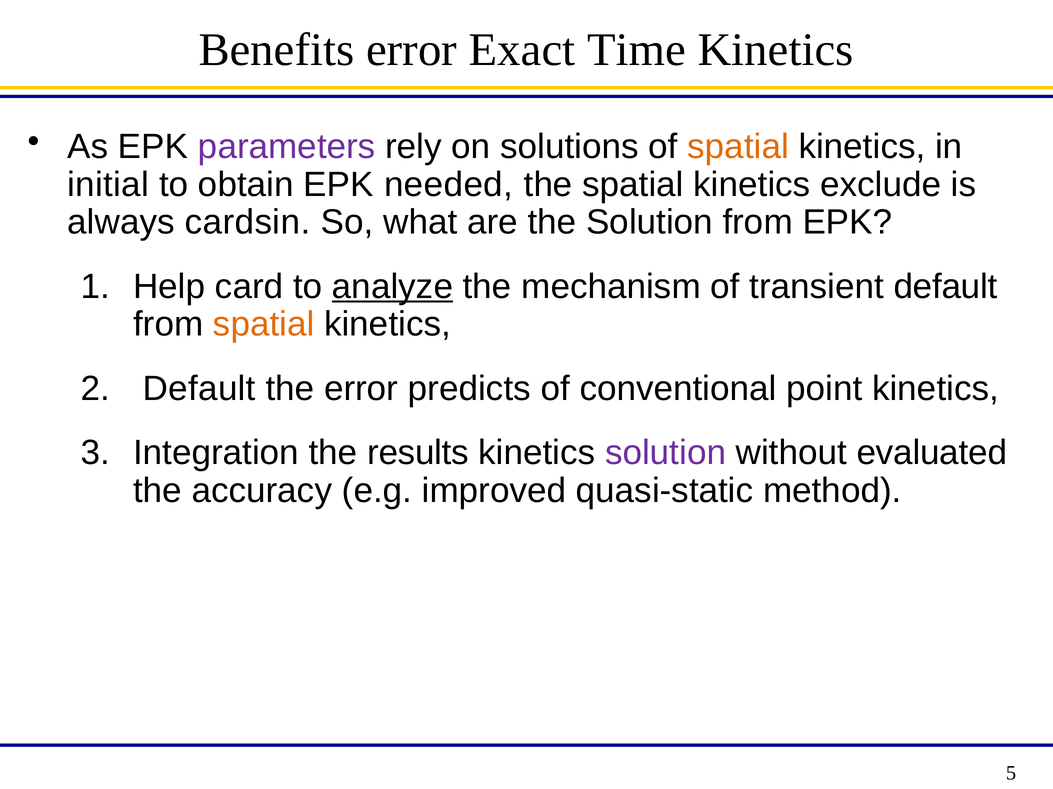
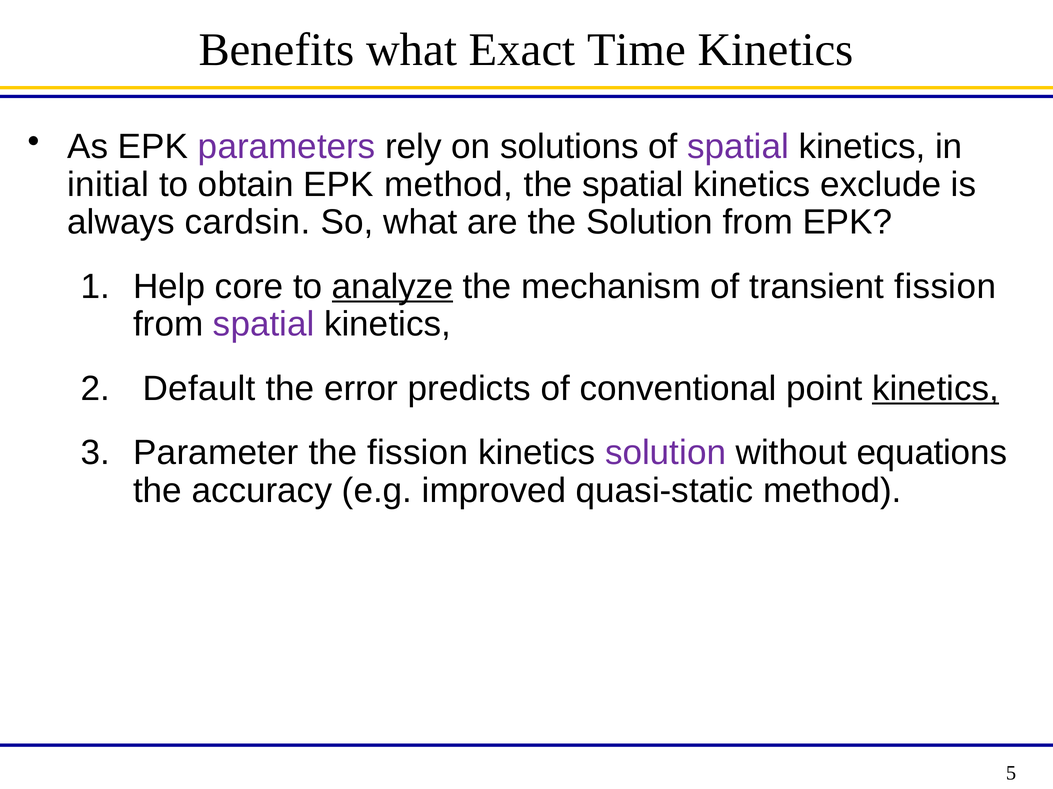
Benefits error: error -> what (412, 50)
spatial colour: orange -> purple (738, 147)
EPK needed: needed -> method (448, 185)
card: card -> core (249, 287)
transient default: default -> fission (945, 287)
spatial colour: orange -> purple (264, 325)
kinetics underline: none -> present (935, 389)
Integration: Integration -> Parameter (216, 453)
the results: results -> fission (418, 453)
evaluated: evaluated -> equations (932, 453)
